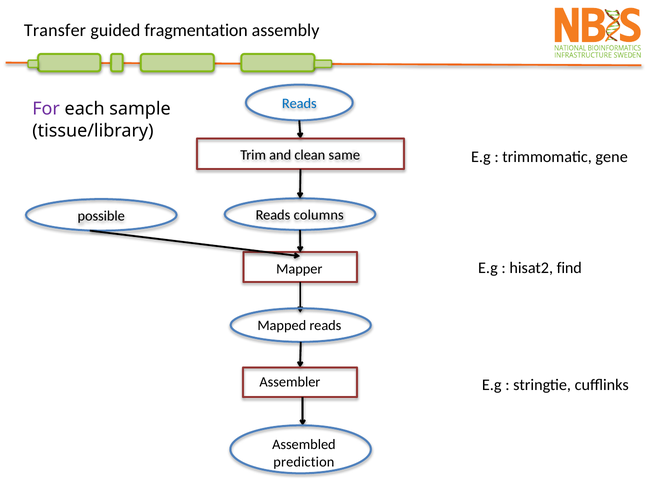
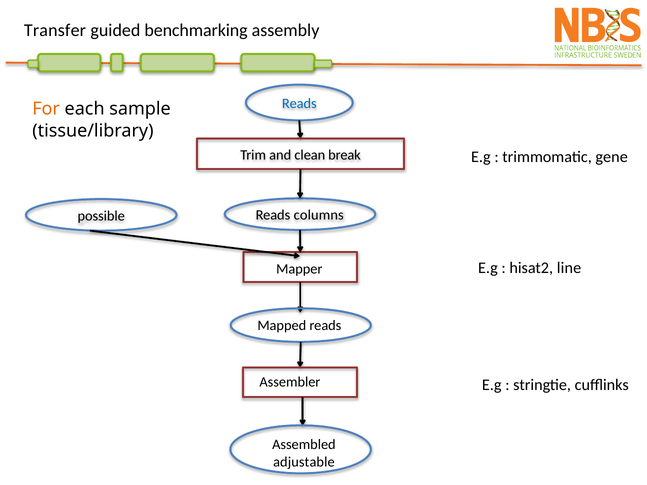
fragmentation: fragmentation -> benchmarking (196, 30)
For colour: purple -> orange (46, 109)
same: same -> break (344, 155)
find: find -> line (569, 268)
prediction: prediction -> adjustable (304, 462)
